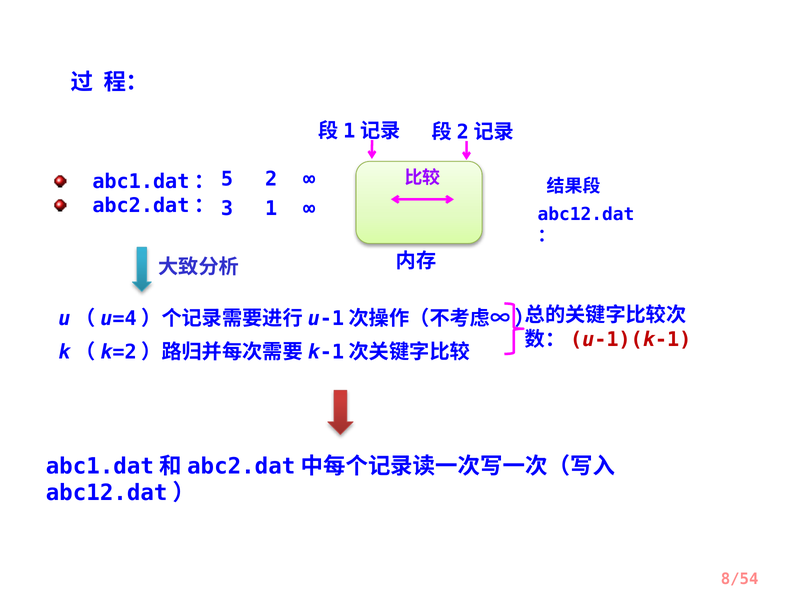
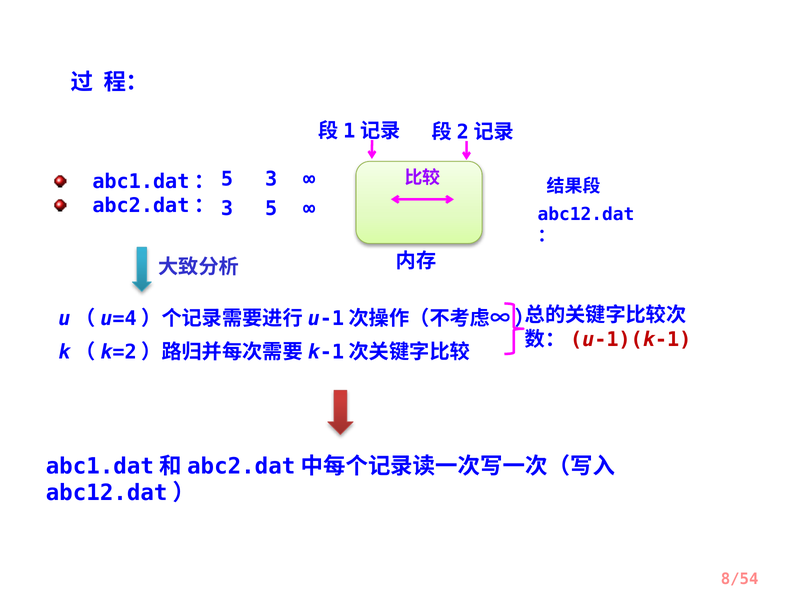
5 2: 2 -> 3 (271, 179)
3 1: 1 -> 5 (271, 208)
